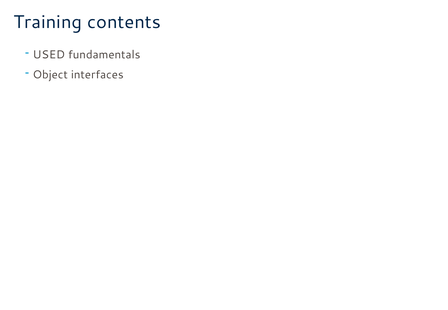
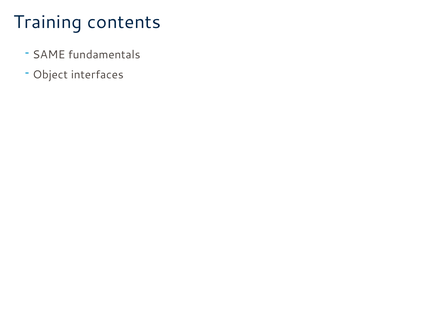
USED: USED -> SAME (49, 55)
